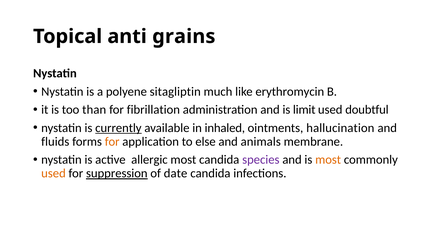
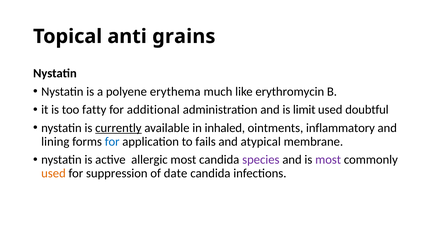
sitagliptin: sitagliptin -> erythema (175, 92)
than: than -> fatty (94, 110)
fibrillation: fibrillation -> additional (153, 110)
hallucination: hallucination -> inflammatory (340, 128)
fluids: fluids -> lining (55, 142)
for colour: orange -> blue (112, 142)
else: else -> fails (206, 142)
animals: animals -> atypical (261, 142)
most colour: orange -> purple (328, 160)
suppression underline: present -> none (117, 174)
